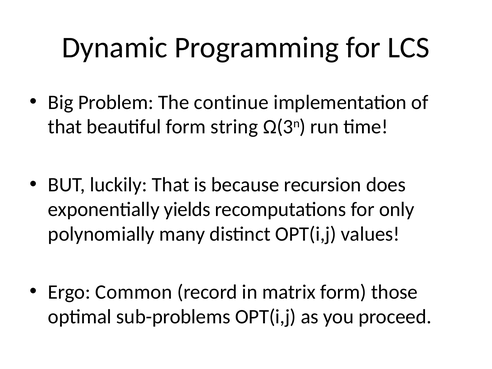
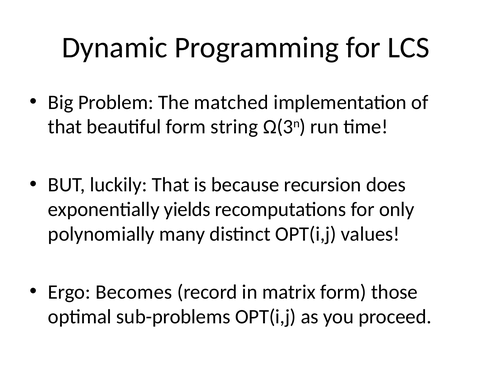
continue: continue -> matched (231, 102)
Common: Common -> Becomes (134, 292)
